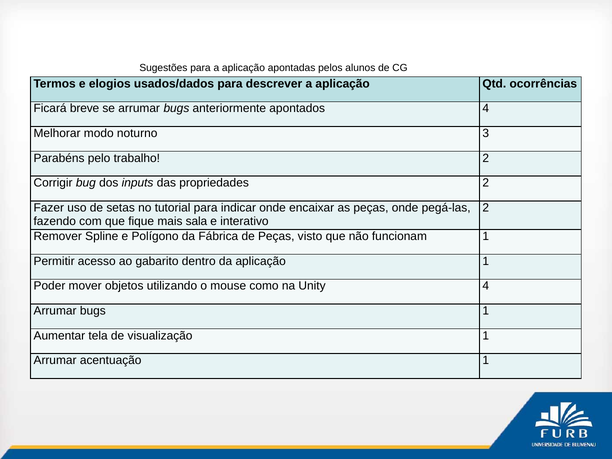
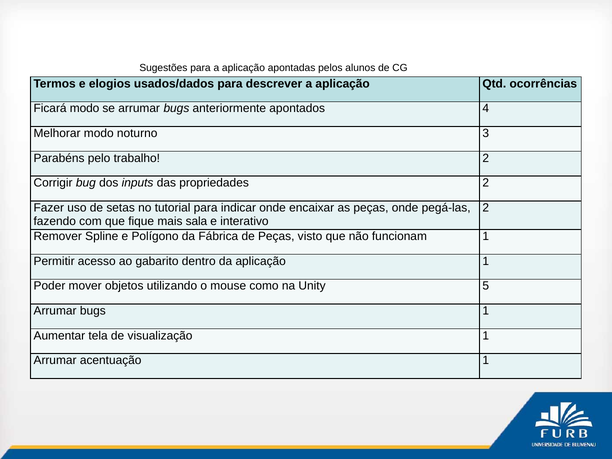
Ficará breve: breve -> modo (85, 109)
Unity 4: 4 -> 5 (486, 286)
